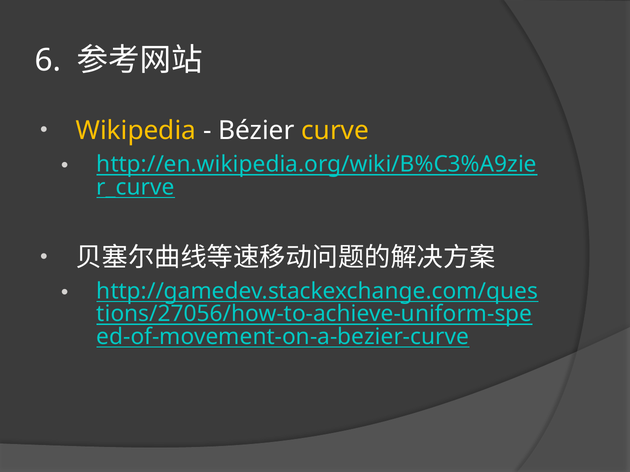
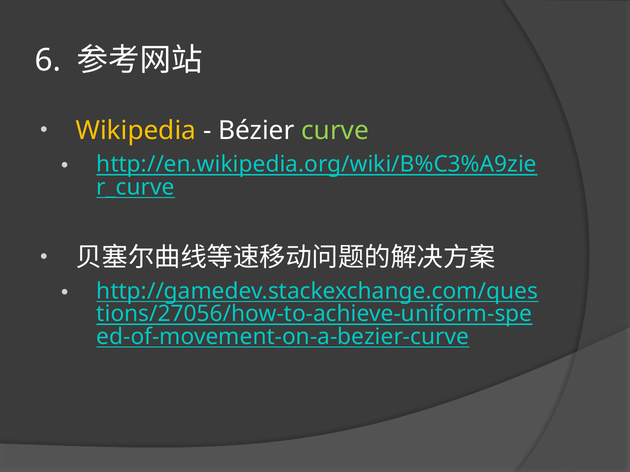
curve colour: yellow -> light green (335, 131)
